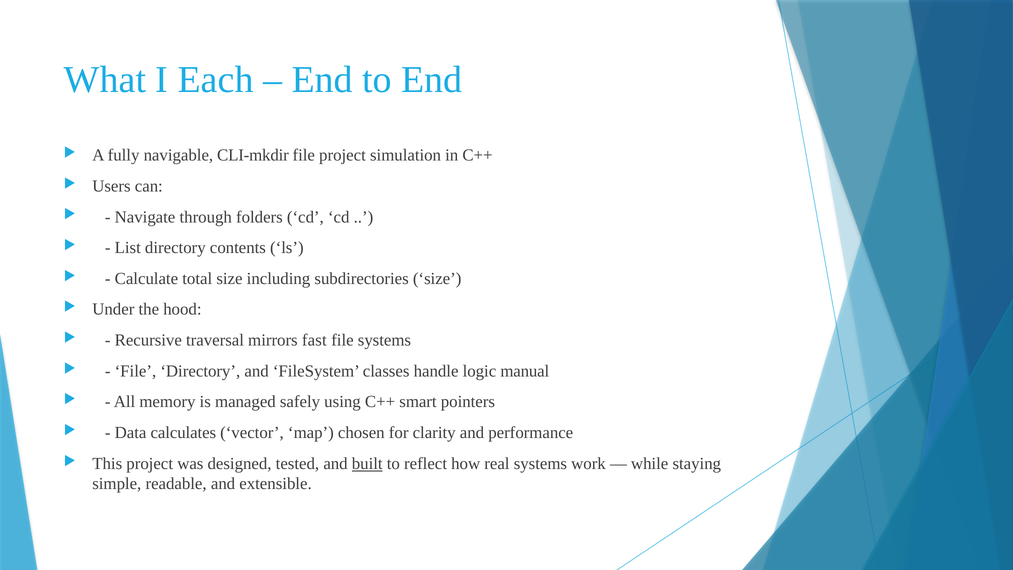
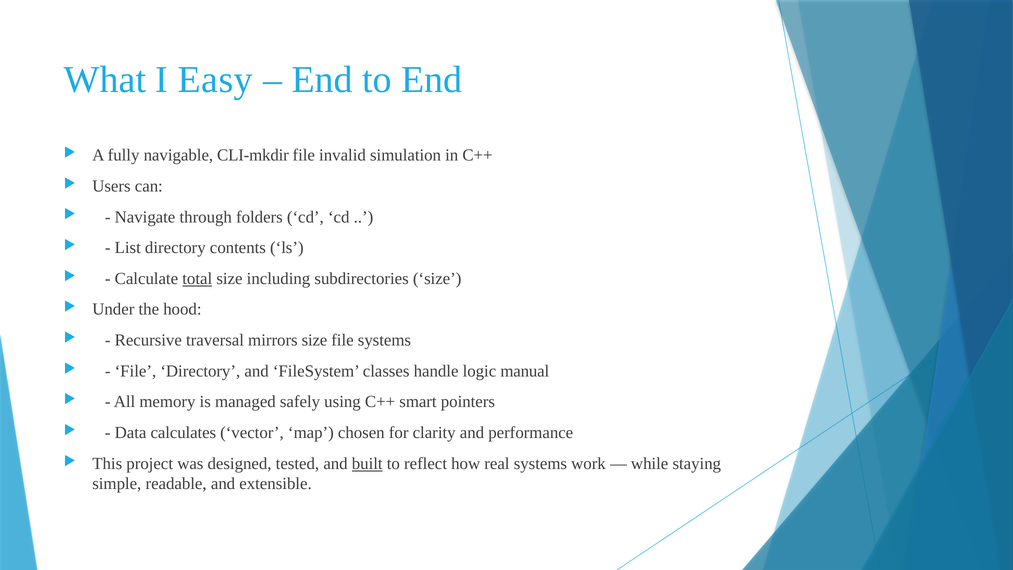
Each: Each -> Easy (215, 80)
file project: project -> invalid (342, 155)
total underline: none -> present (197, 278)
mirrors fast: fast -> size (315, 340)
